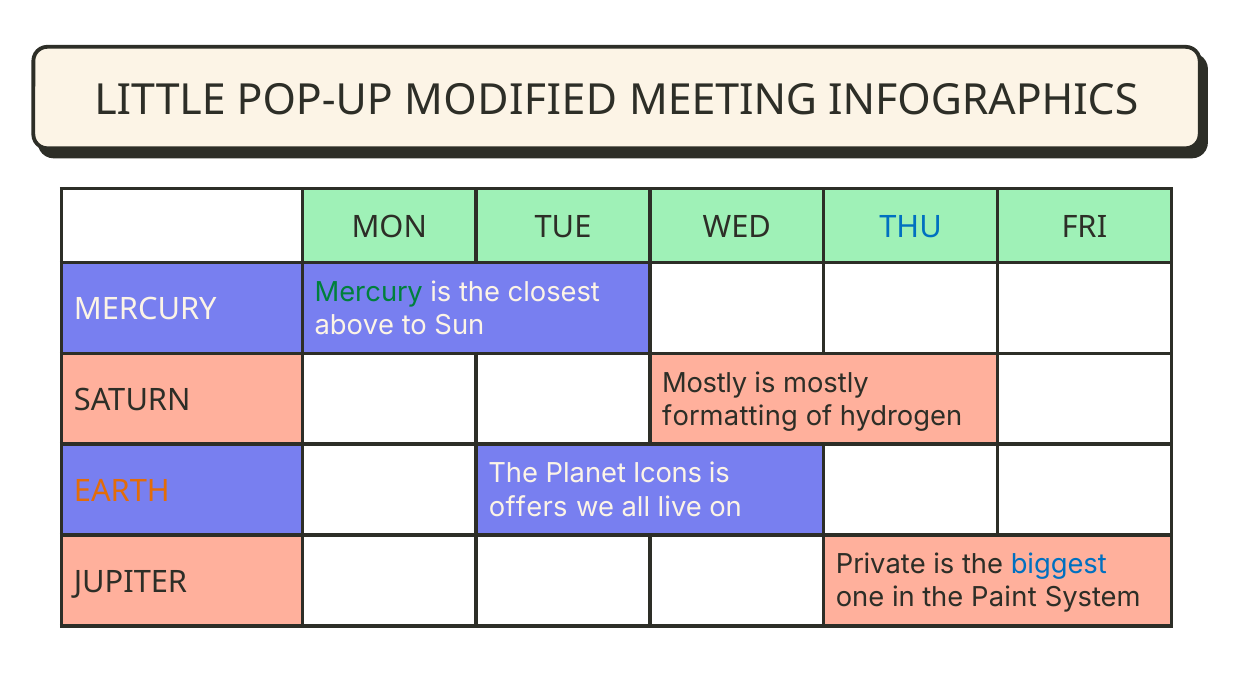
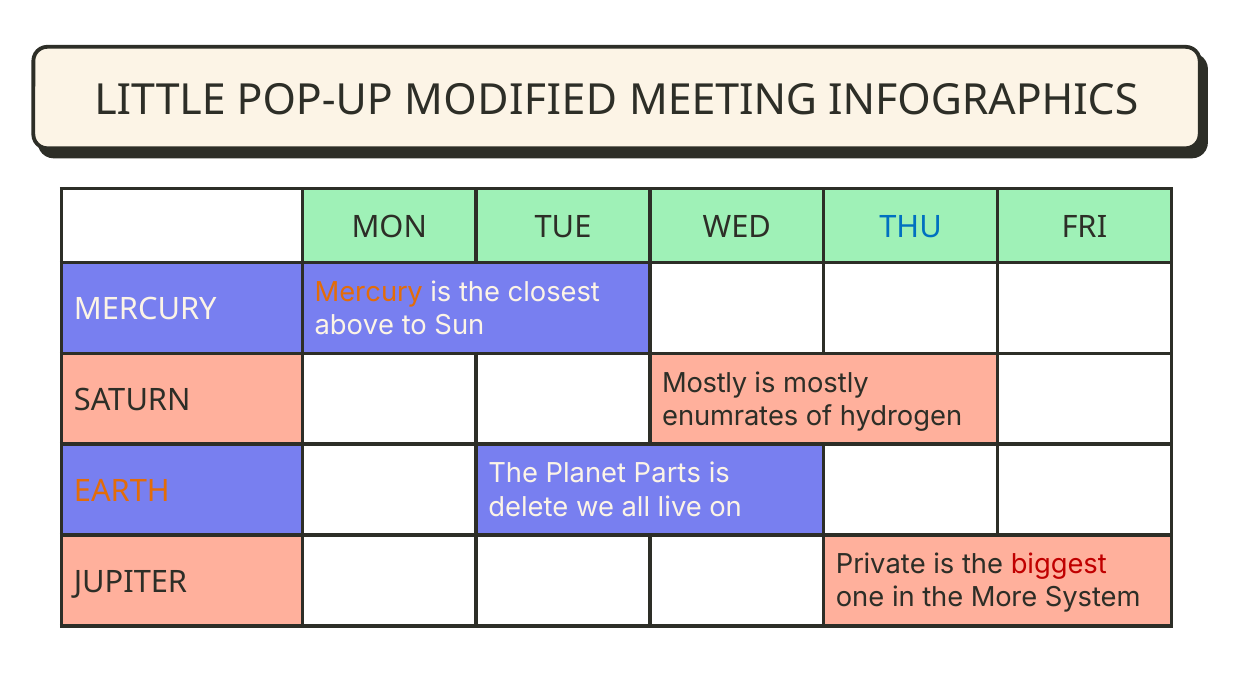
Mercury colour: green -> orange (369, 292)
formatting: formatting -> enumrates (730, 416)
Icons: Icons -> Parts (667, 474)
offers: offers -> delete (528, 507)
biggest colour: blue -> red (1059, 564)
Paint: Paint -> More (1004, 598)
